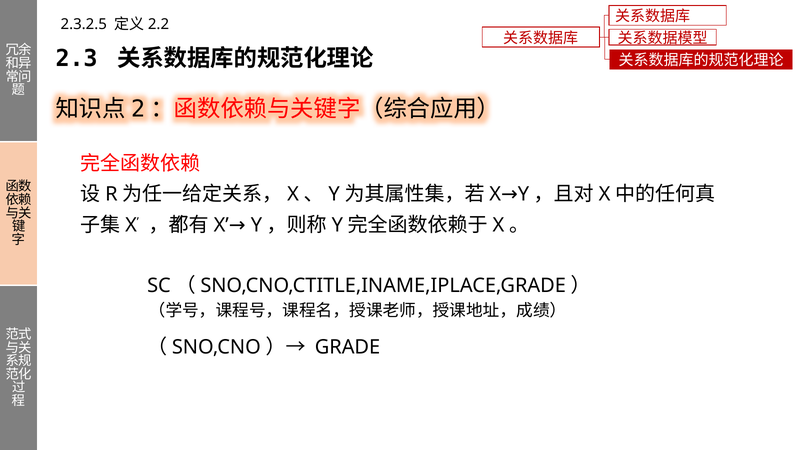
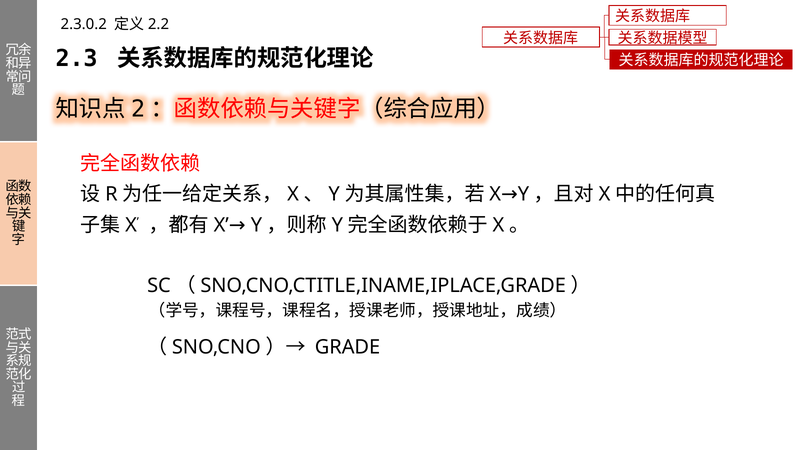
2.3.2.5: 2.3.2.5 -> 2.3.0.2 (84, 24)
